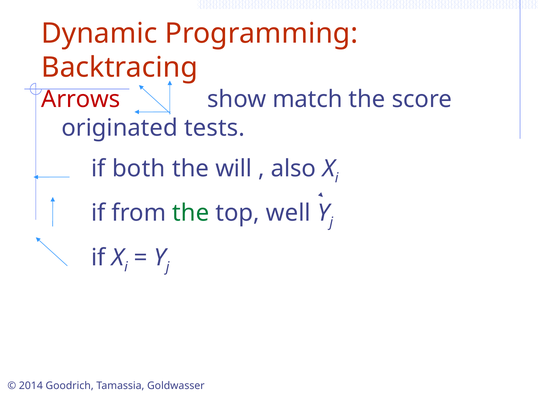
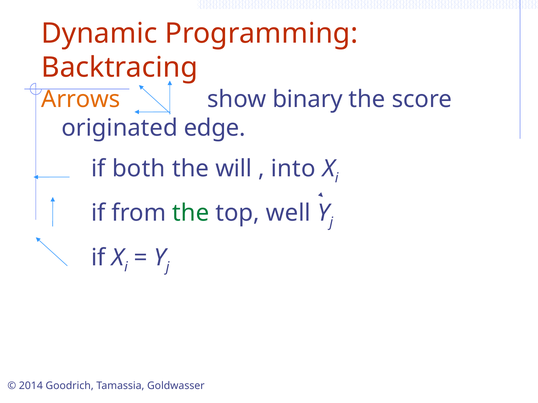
Arrows colour: red -> orange (81, 99)
match: match -> binary (307, 99)
tests: tests -> edge (215, 128)
also: also -> into (293, 169)
